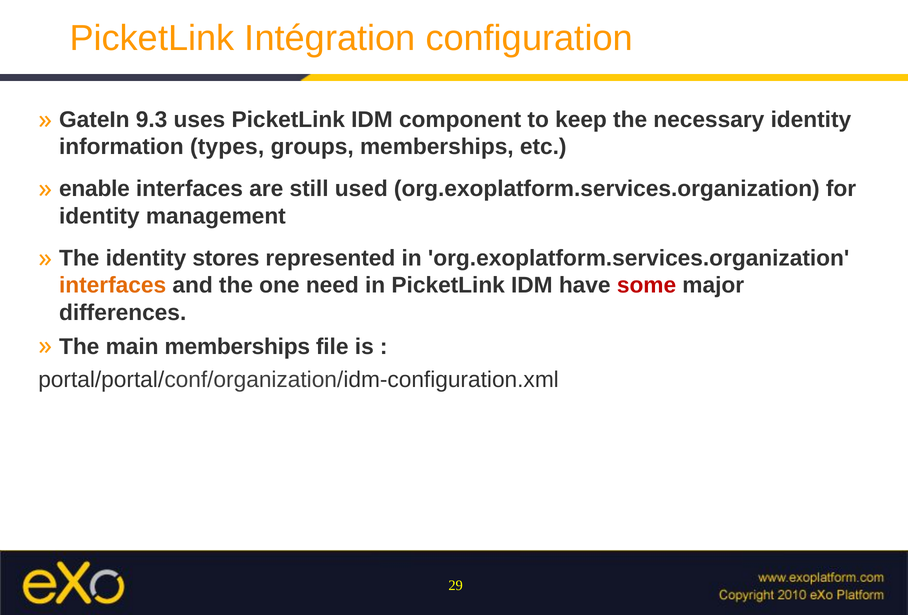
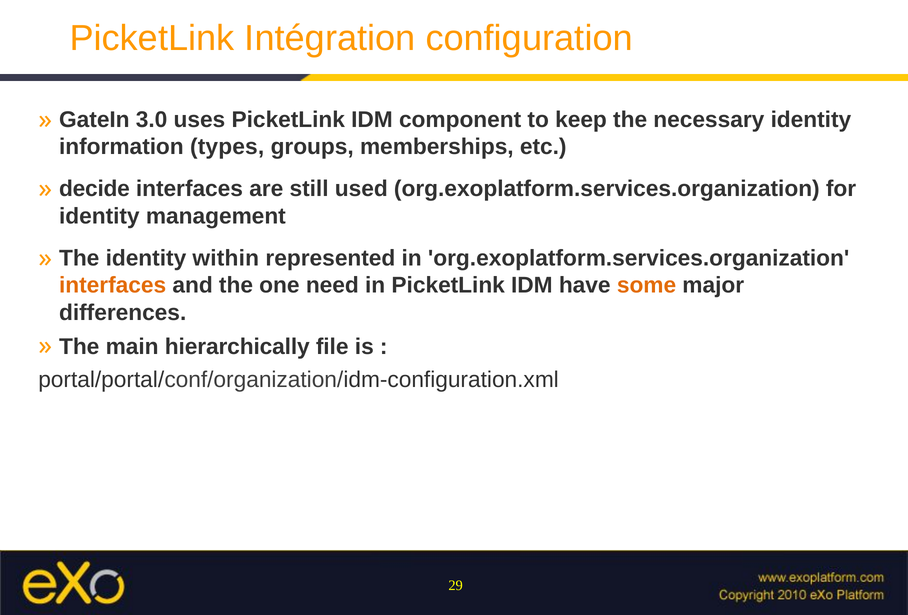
9.3: 9.3 -> 3.0 (152, 120)
enable: enable -> decide (94, 189)
stores: stores -> within (226, 258)
some colour: red -> orange (647, 285)
main memberships: memberships -> hierarchically (237, 347)
